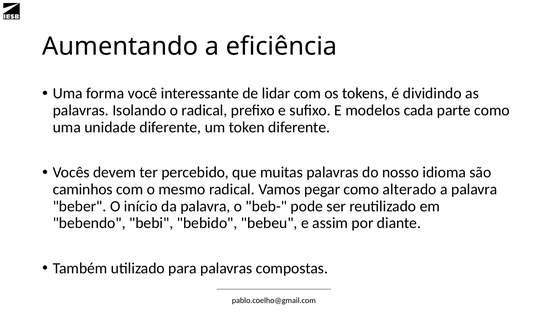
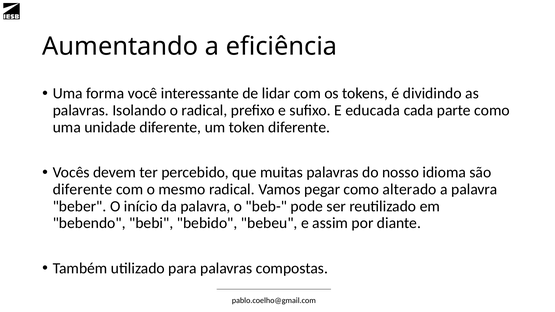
modelos: modelos -> educada (373, 110)
caminhos: caminhos -> diferente (83, 189)
